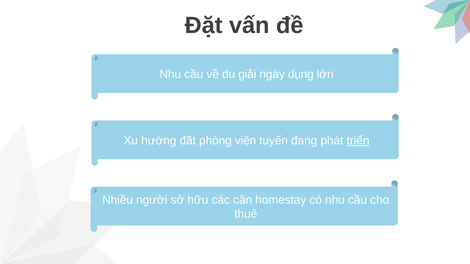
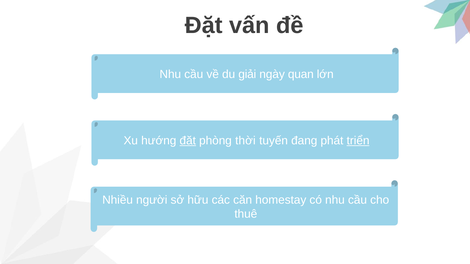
dụng: dụng -> quan (301, 75)
đăt underline: none -> present (188, 141)
viện: viện -> thời (245, 141)
